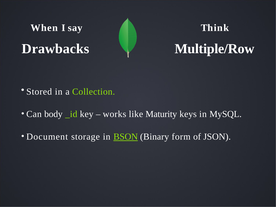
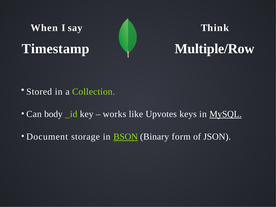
Drawbacks: Drawbacks -> Timestamp (56, 49)
Maturity: Maturity -> Upvotes (161, 114)
MySQL underline: none -> present (226, 114)
